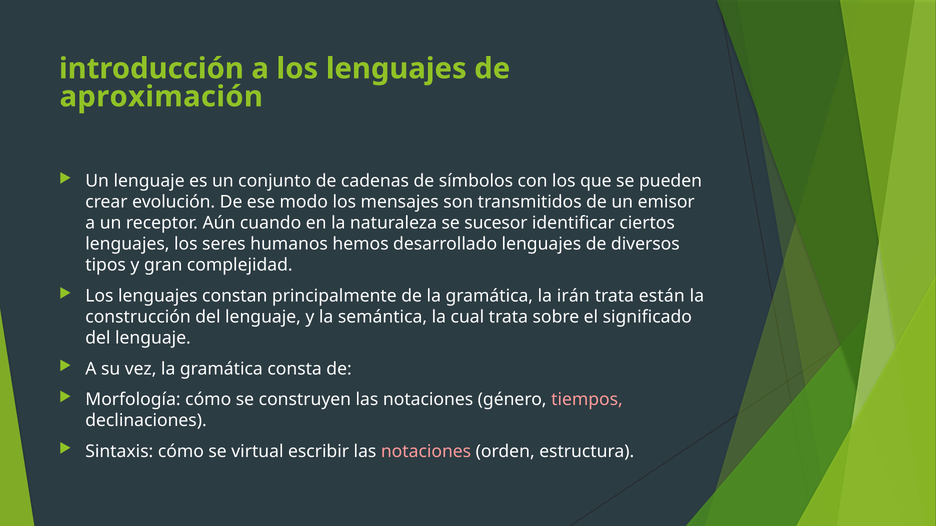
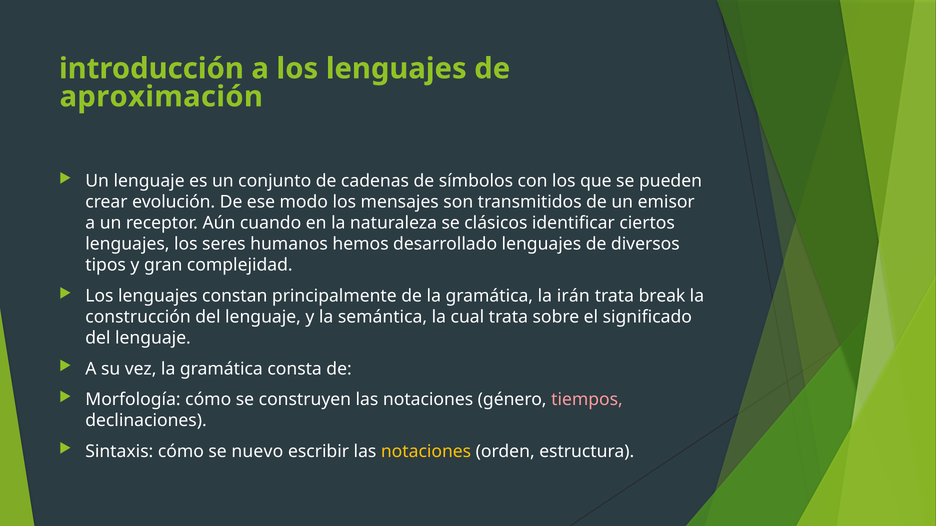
sucesor: sucesor -> clásicos (496, 223)
están: están -> break (662, 296)
virtual: virtual -> nuevo (257, 452)
notaciones colour: pink -> yellow (426, 452)
